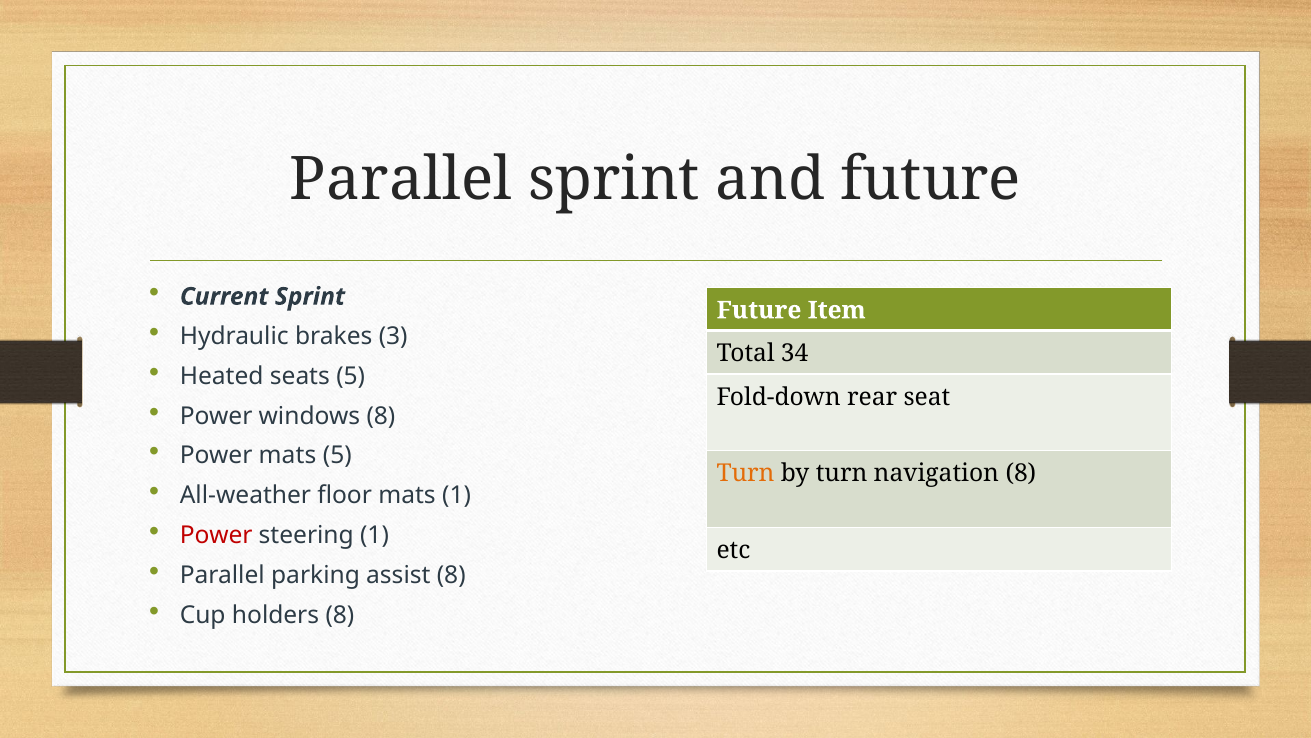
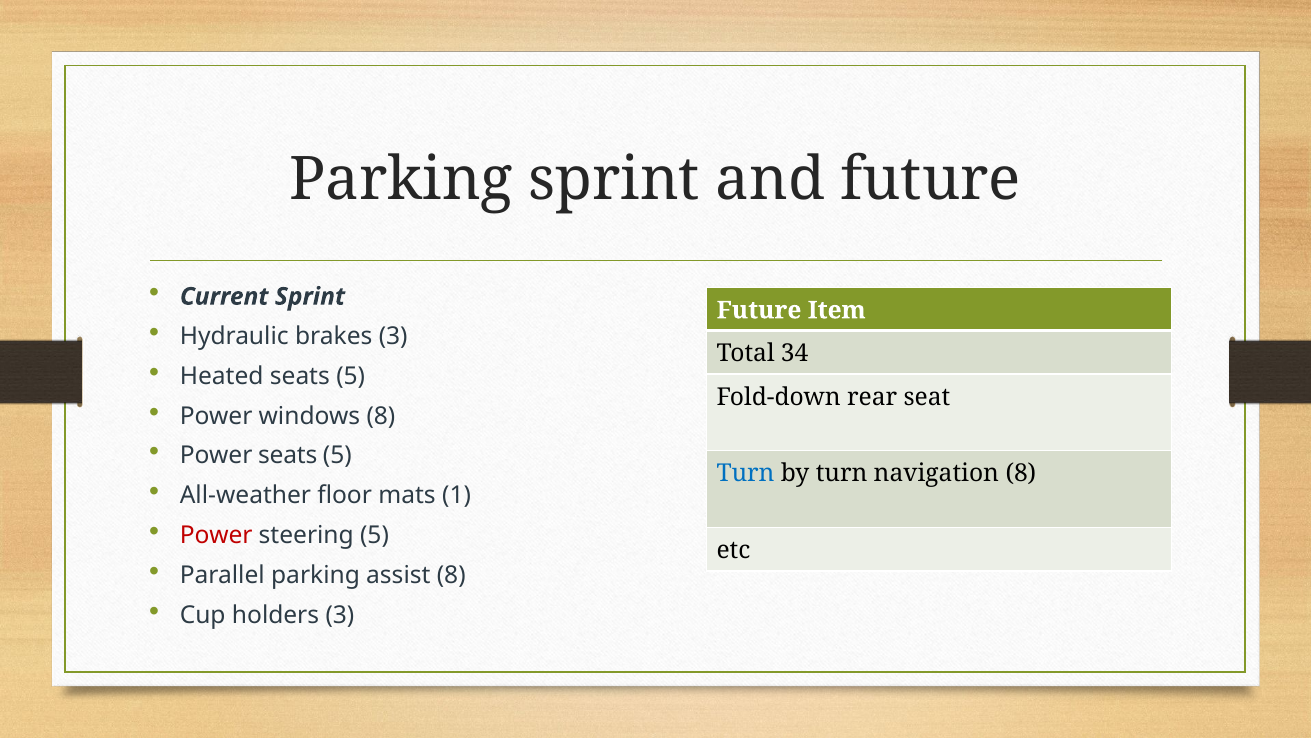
Parallel: Parallel -> Parking (401, 180)
Power mats: mats -> seats (288, 456)
Turn colour: orange -> blue (746, 473)
steering 1: 1 -> 5 (375, 535)
holders 8: 8 -> 3 (340, 615)
